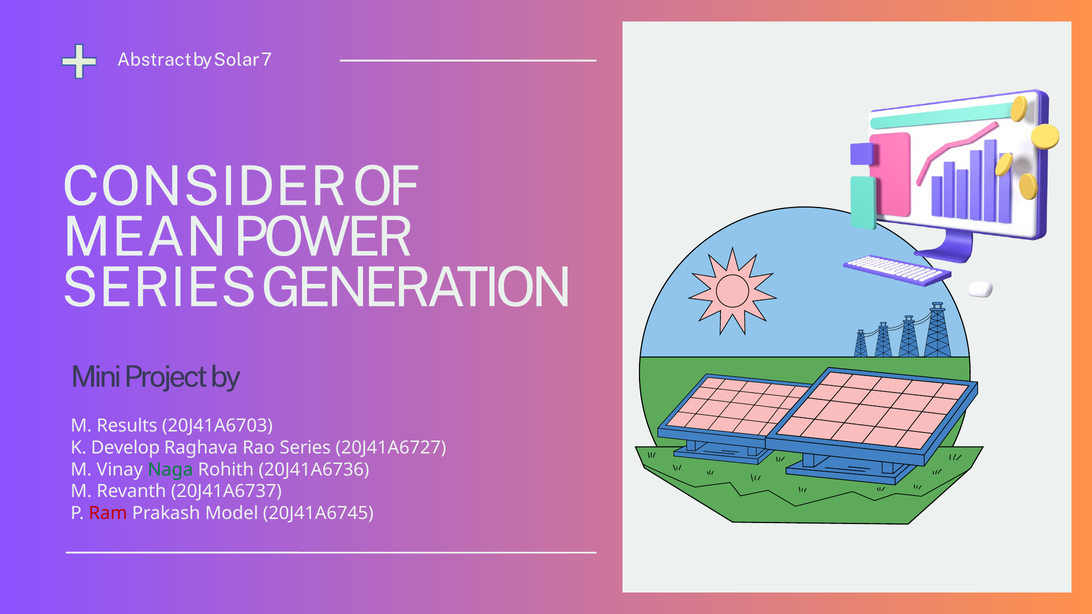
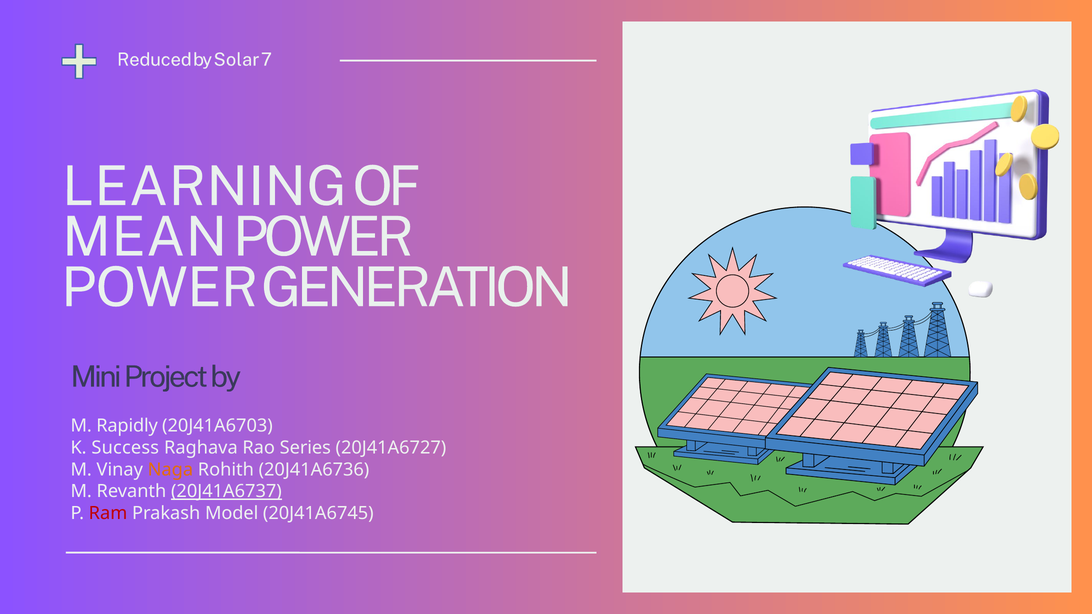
Abstract: Abstract -> Reduced (154, 60)
CONSIDER: CONSIDER -> LEARNING (204, 187)
SERIES: SERIES -> POWER (160, 288)
Results: Results -> Rapidly (127, 426)
Develop: Develop -> Success (125, 448)
Naga colour: green -> orange (170, 470)
20J41A6737 underline: none -> present (226, 492)
